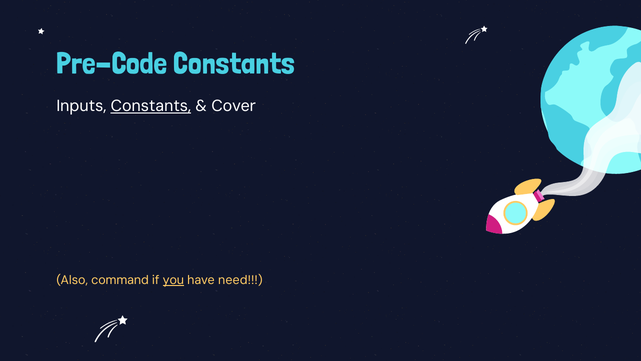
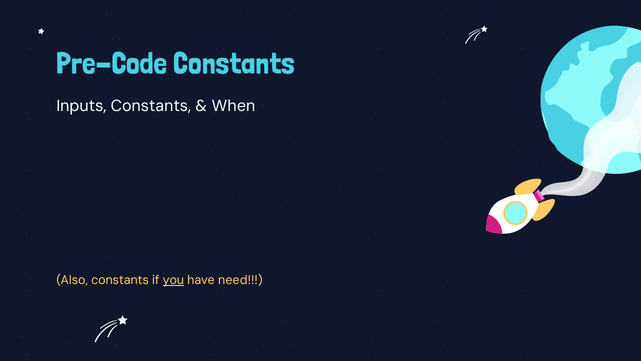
Constants underline: present -> none (151, 106)
Cover: Cover -> When (234, 106)
Also command: command -> constants (120, 280)
